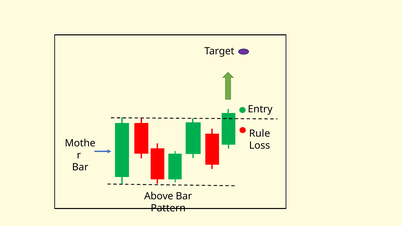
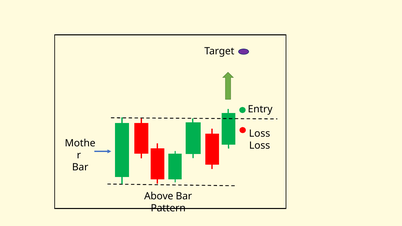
Rule: Rule -> Loss (260, 134)
